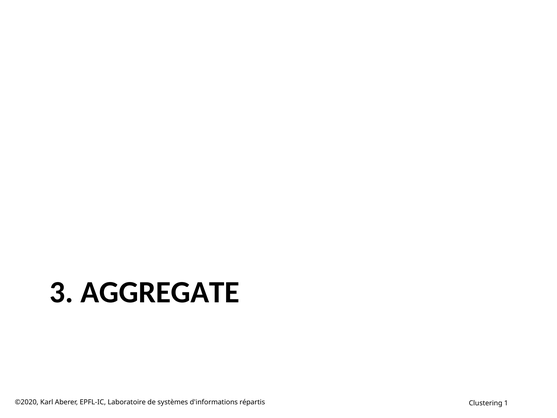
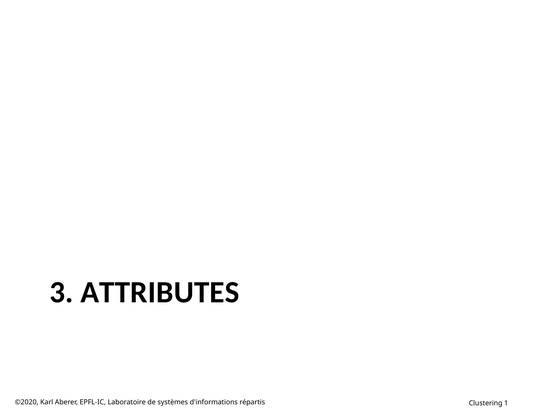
AGGREGATE: AGGREGATE -> ATTRIBUTES (160, 292)
